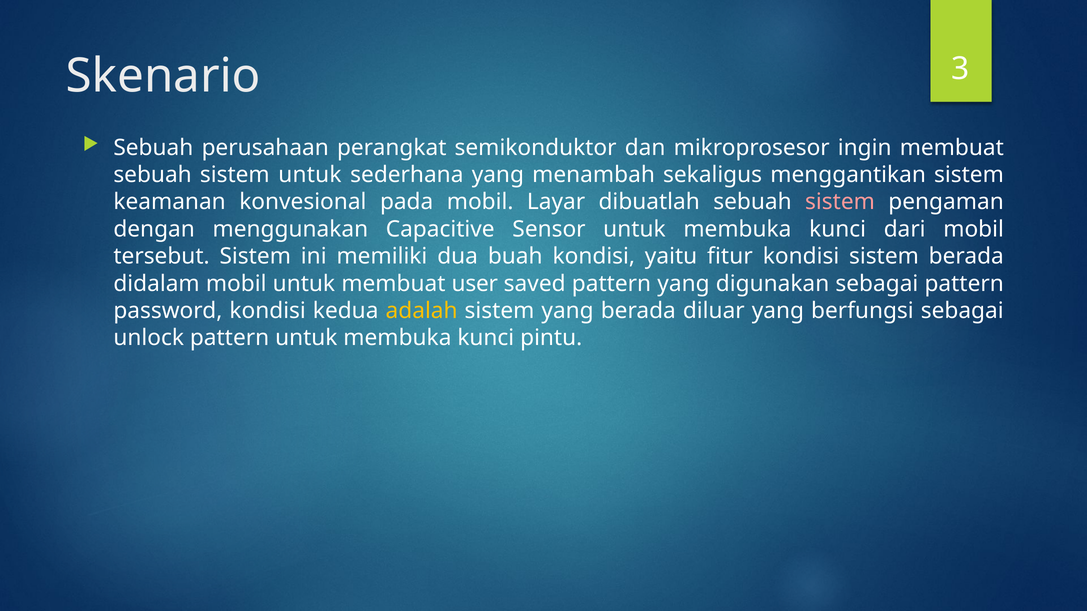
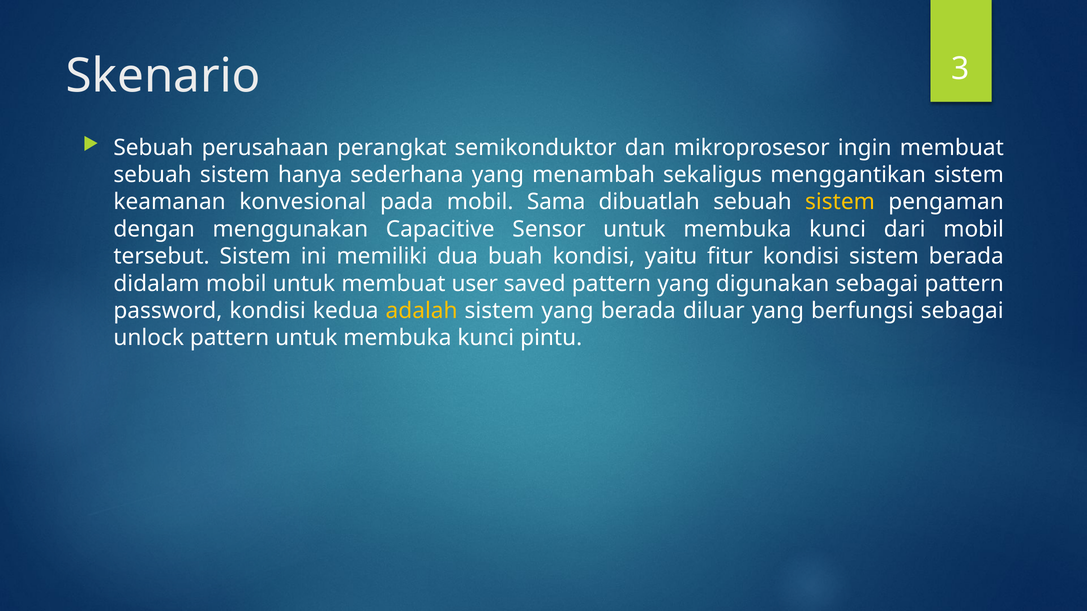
sistem untuk: untuk -> hanya (310, 175)
Layar: Layar -> Sama (556, 202)
sistem colour: pink -> yellow (840, 202)
